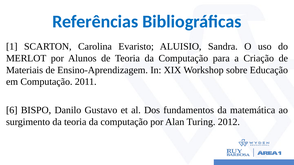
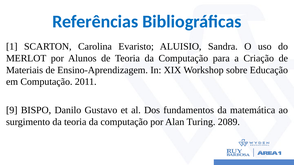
6: 6 -> 9 (12, 110)
2012: 2012 -> 2089 (229, 122)
